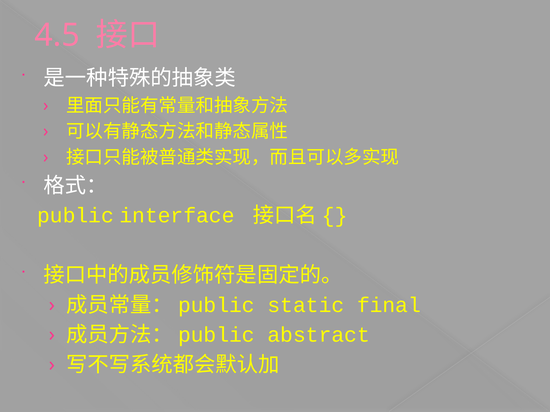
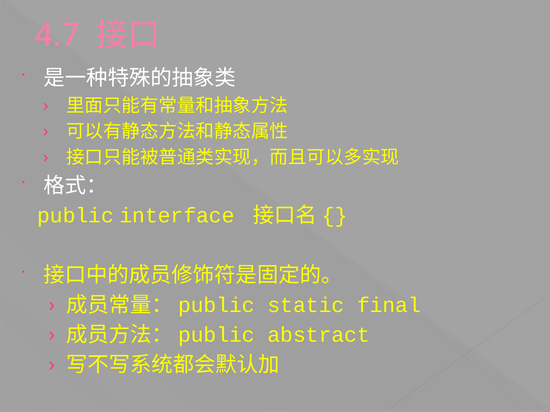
4.5: 4.5 -> 4.7 (57, 35)
